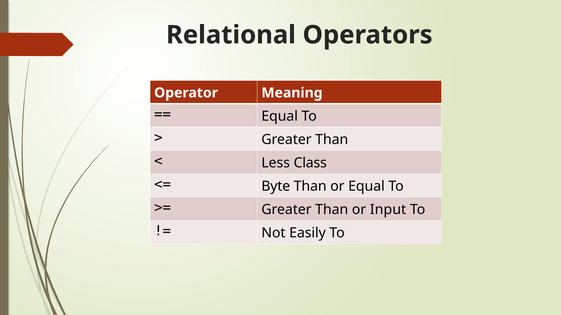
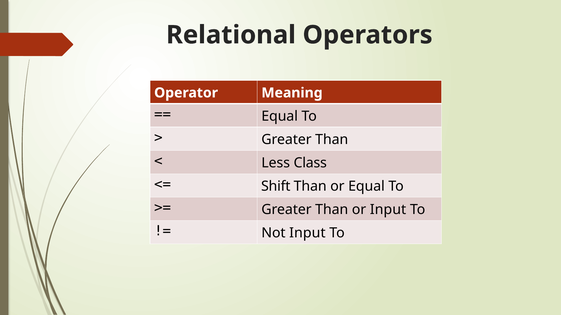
Byte: Byte -> Shift (276, 187)
Not Easily: Easily -> Input (307, 233)
